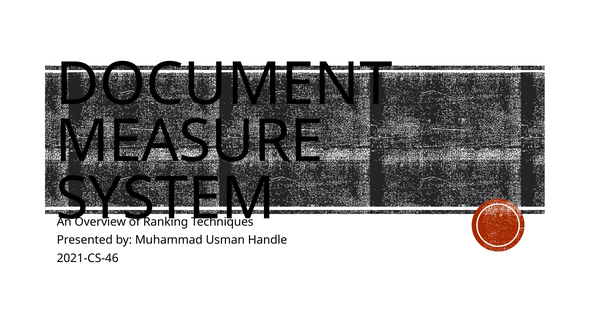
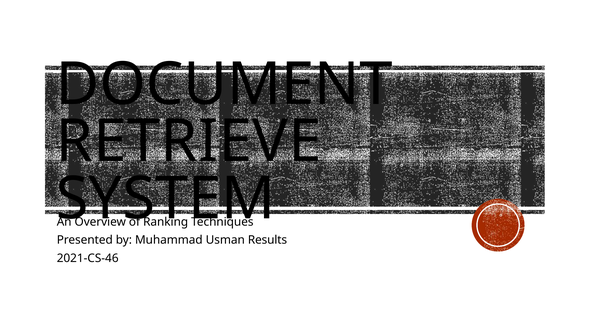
MEASURE: MEASURE -> RETRIEVE (189, 142)
Handle: Handle -> Results (267, 240)
